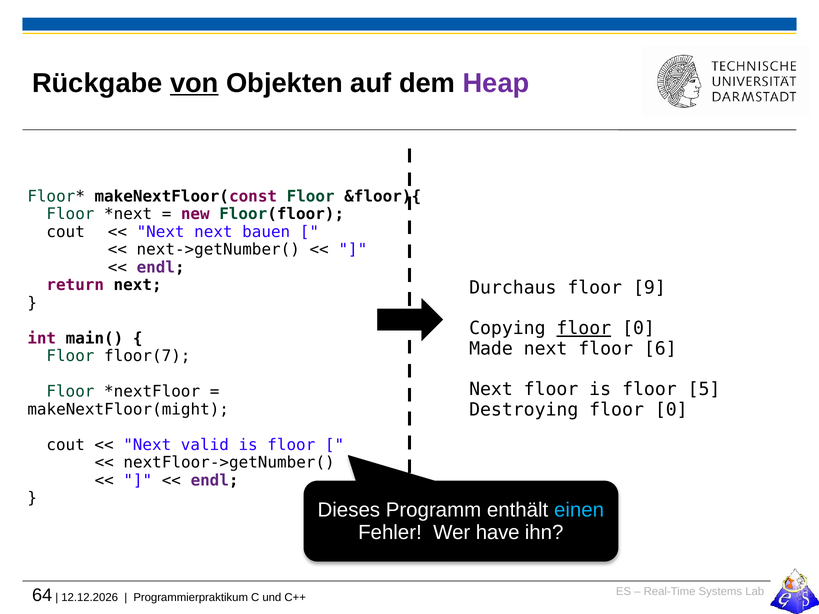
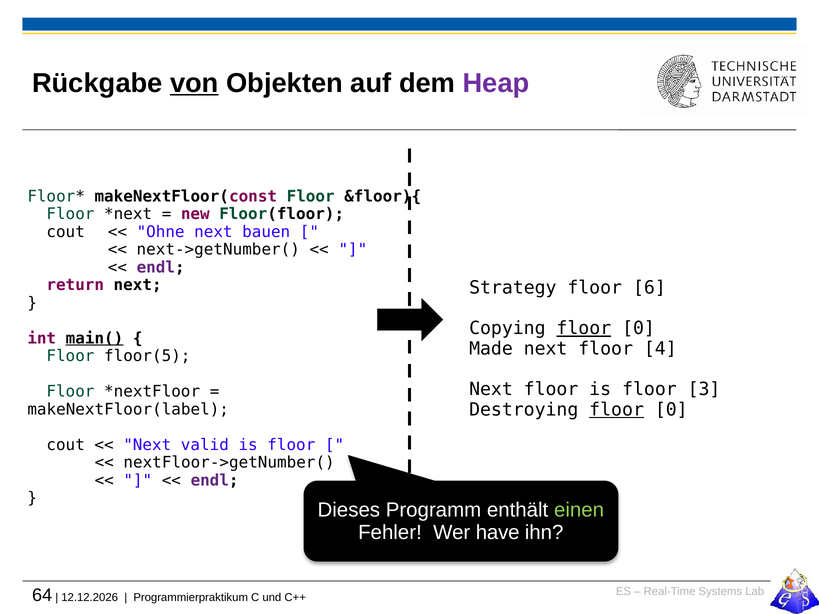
Next: Next -> Ohne (161, 232)
Durchaus: Durchaus -> Strategy (513, 288)
9: 9 -> 6 (649, 288)
main( underline: none -> present (94, 338)
6: 6 -> 4 (660, 349)
floor(7: floor(7 -> floor(5 (147, 356)
5: 5 -> 3 (704, 389)
floor underline: none -> present (617, 410)
makeNextFloor(might: makeNextFloor(might -> makeNextFloor(label (128, 410)
einen colour: light blue -> light green (579, 510)
